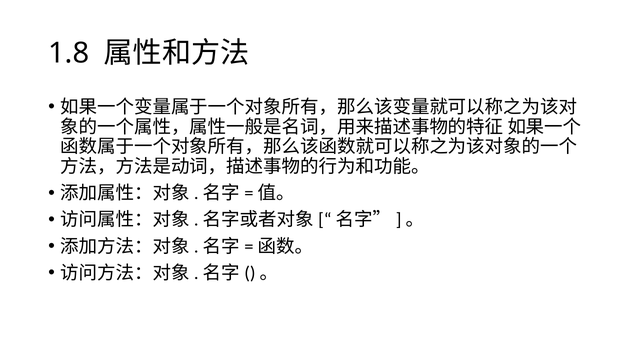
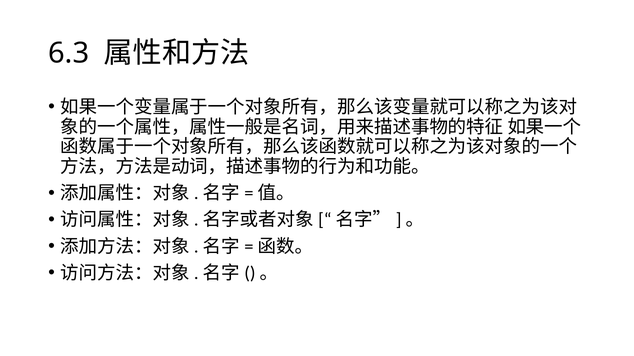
1.8: 1.8 -> 6.3 (69, 53)
